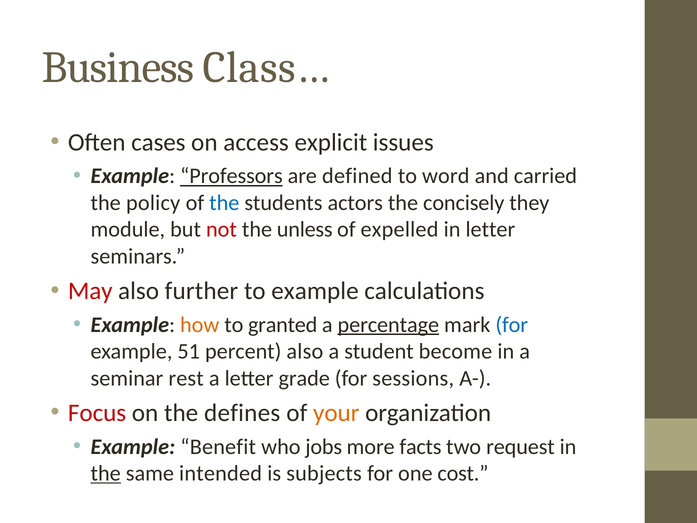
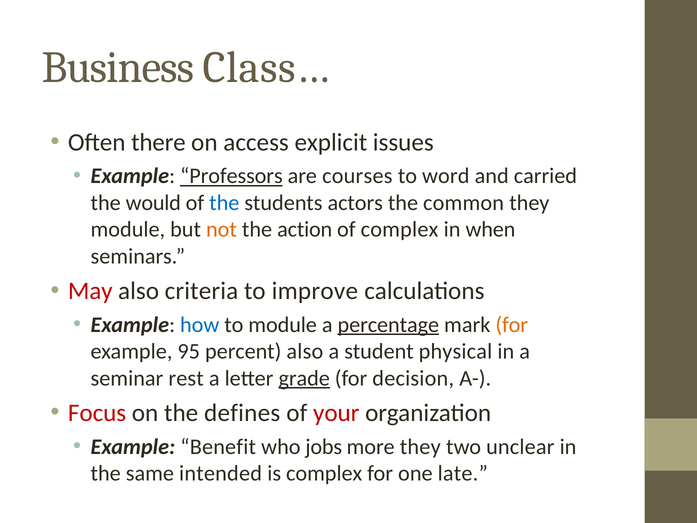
cases: cases -> there (158, 142)
defined: defined -> courses (357, 176)
policy: policy -> would (153, 203)
concisely: concisely -> common (464, 203)
not colour: red -> orange (221, 229)
unless: unless -> action (305, 229)
of expelled: expelled -> complex (400, 229)
in letter: letter -> when (490, 229)
further: further -> criteria (201, 291)
to example: example -> improve (315, 291)
how colour: orange -> blue (200, 325)
to granted: granted -> module (283, 325)
for colour: blue -> orange (512, 325)
51: 51 -> 95 (189, 351)
become: become -> physical (455, 351)
grade underline: none -> present (304, 378)
sessions: sessions -> decision (413, 378)
your colour: orange -> red (336, 413)
more facts: facts -> they (420, 447)
request: request -> unclear (520, 447)
the underline: present -> none (106, 473)
is subjects: subjects -> complex (324, 473)
cost: cost -> late (463, 473)
